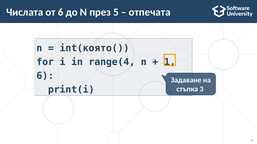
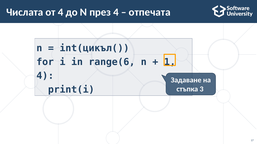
от 6: 6 -> 4 (61, 12)
през 5: 5 -> 4 (116, 12)
int(която(: int(която( -> int(цикъл( (94, 48)
range(4: range(4 -> range(6 (112, 62)
6: 6 -> 4 (45, 76)
